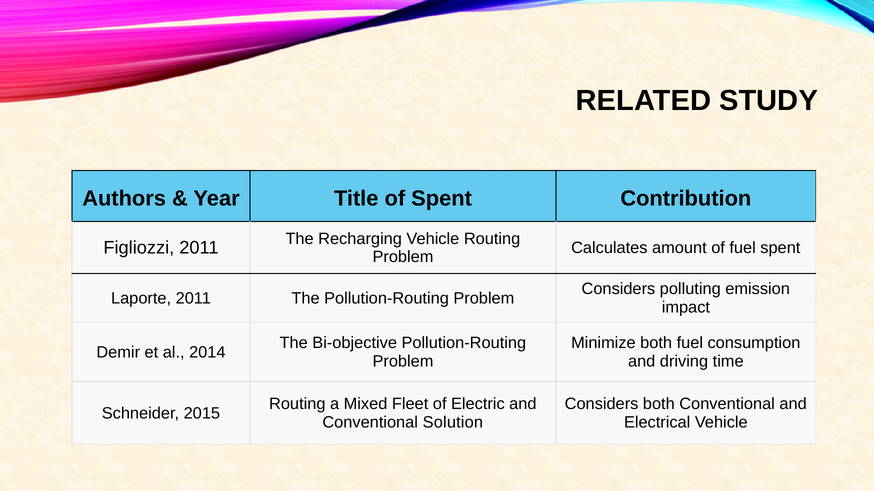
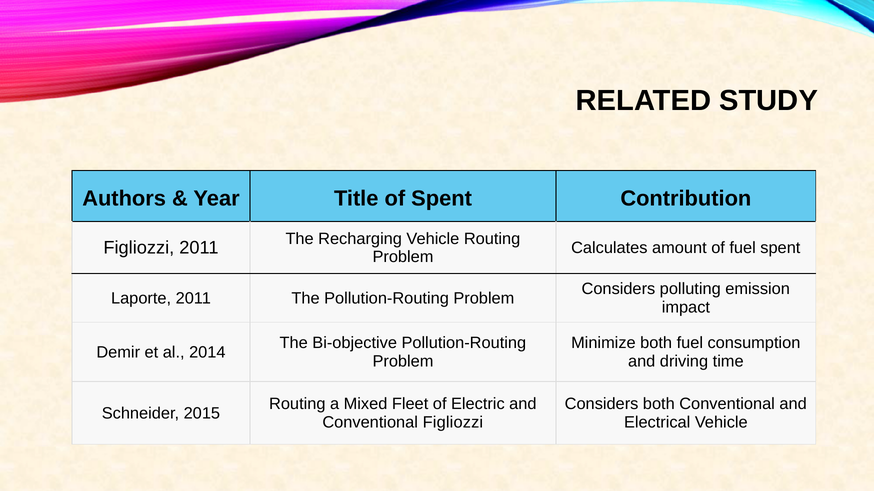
Conventional Solution: Solution -> Figliozzi (453, 423)
